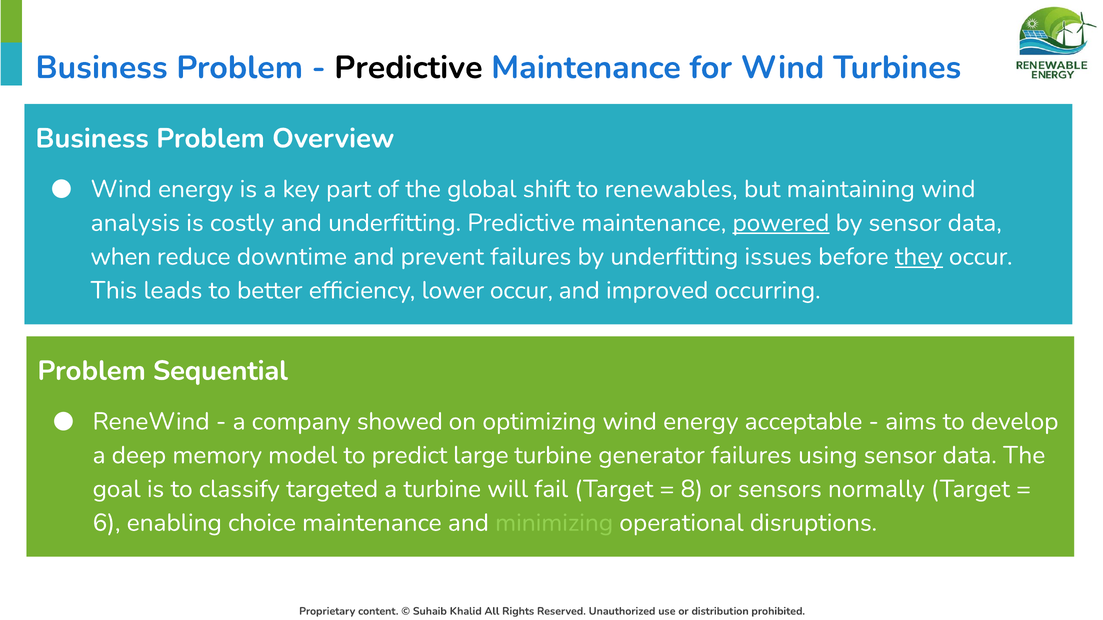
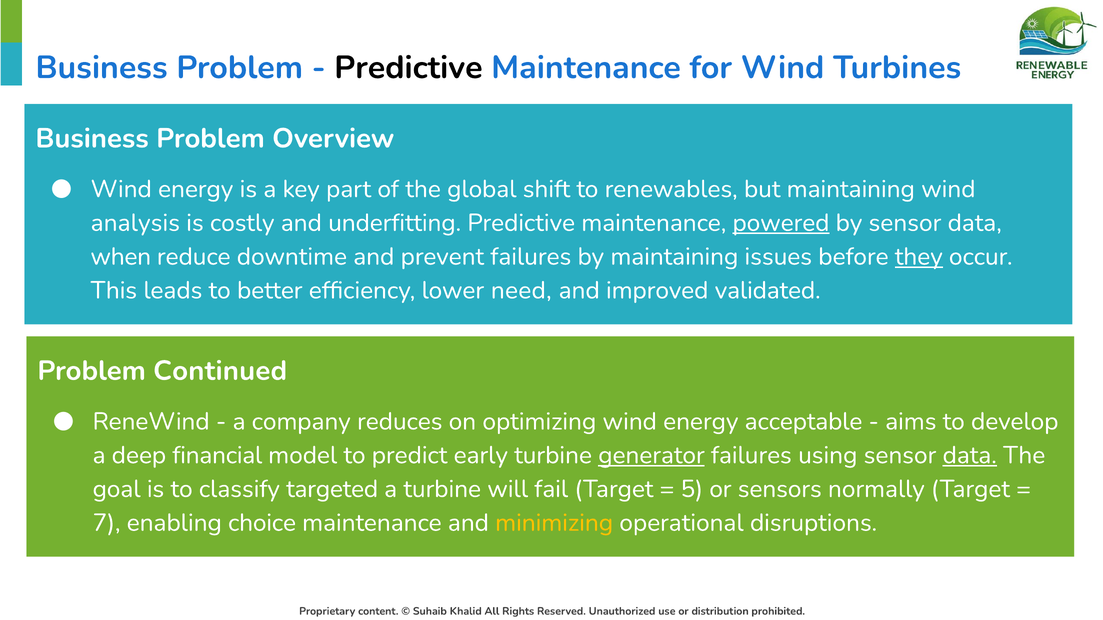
by underfitting: underfitting -> maintaining (674, 257)
lower occur: occur -> need (521, 291)
occurring: occurring -> validated (768, 291)
Sequential: Sequential -> Continued (220, 371)
showed: showed -> reduces (400, 422)
memory: memory -> financial (217, 455)
large: large -> early (481, 455)
generator underline: none -> present (651, 455)
data underline: none -> present (970, 455)
8: 8 -> 5 (692, 489)
6: 6 -> 7 (107, 523)
minimizing colour: light green -> yellow (554, 523)
